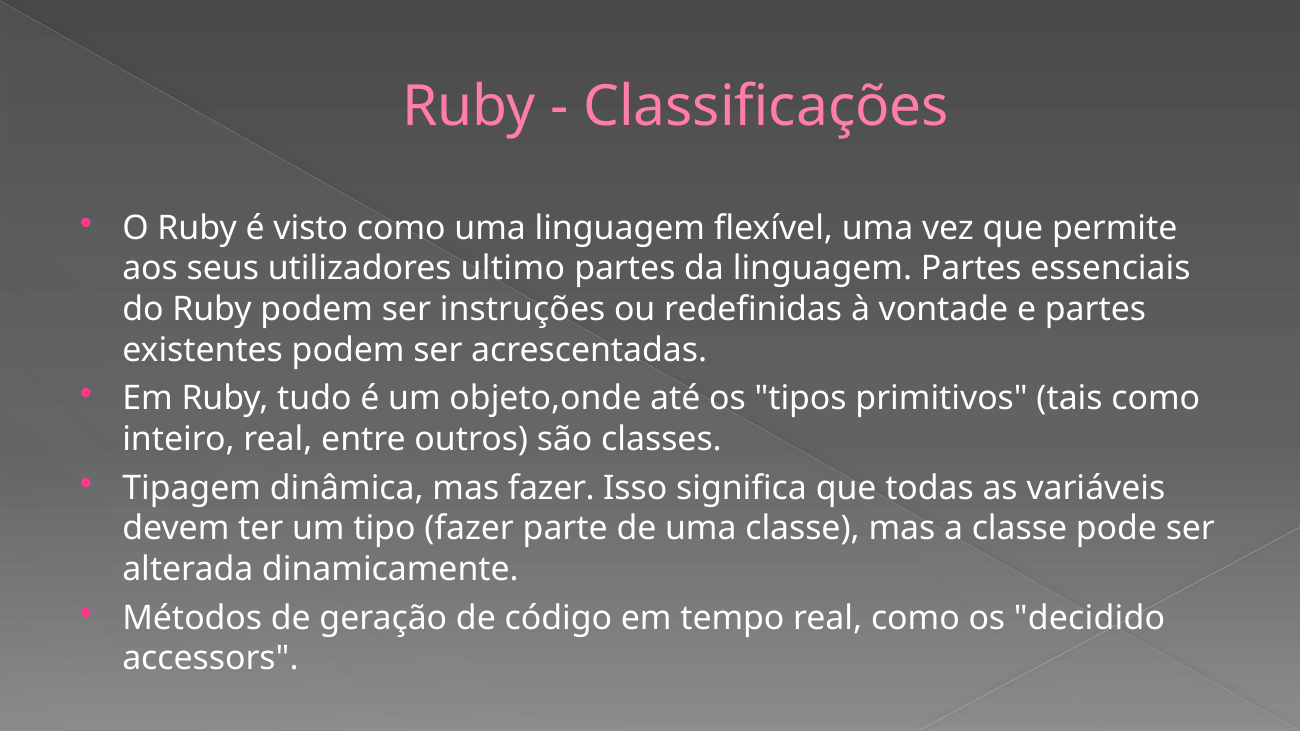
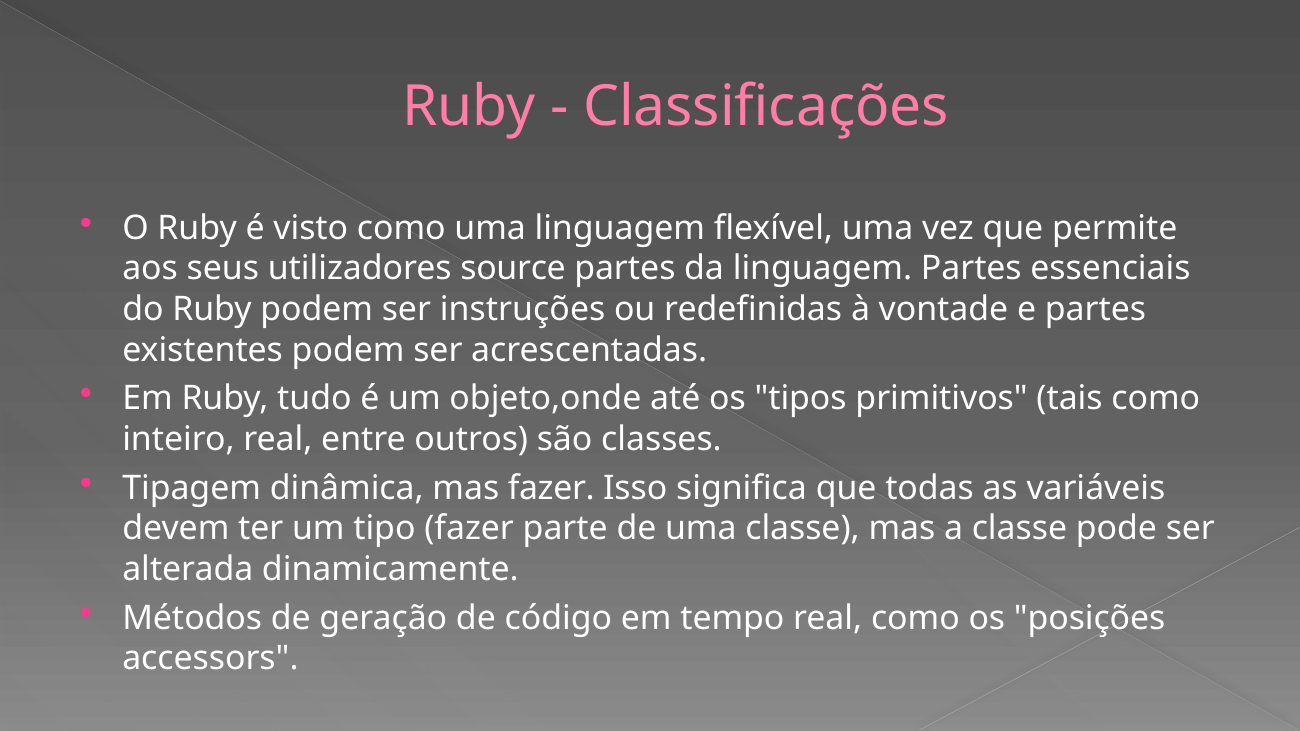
ultimo: ultimo -> source (513, 269)
decidido: decidido -> posições (1090, 618)
